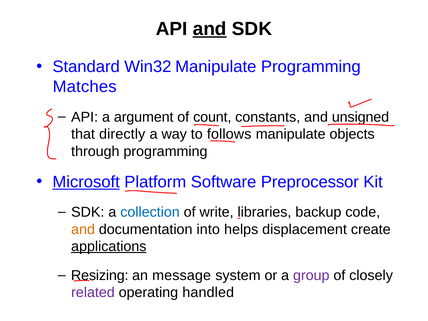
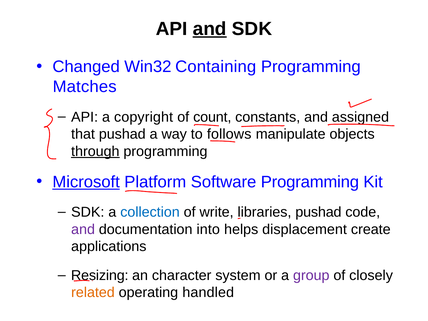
Standard: Standard -> Changed (86, 67)
Win32 Manipulate: Manipulate -> Containing (216, 67)
argument: argument -> copyright (144, 117)
unsigned: unsigned -> assigned (360, 117)
that directly: directly -> pushad (122, 134)
through underline: none -> present (95, 151)
Software Preprocessor: Preprocessor -> Programming (310, 182)
libraries backup: backup -> pushad (318, 212)
and colour: orange -> purple (83, 229)
applications underline: present -> none (109, 246)
message: message -> character (182, 275)
related colour: purple -> orange (93, 293)
